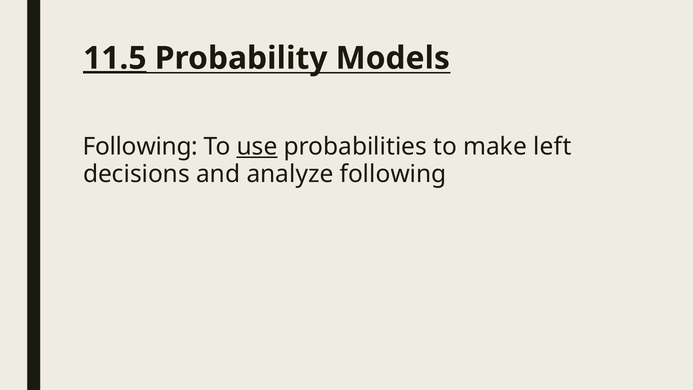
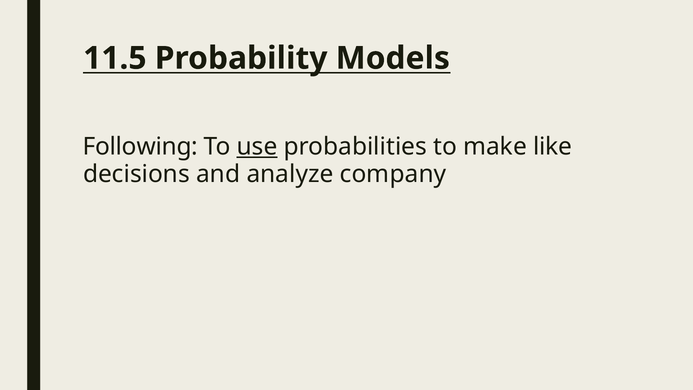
11.5 underline: present -> none (115, 58)
left: left -> like (553, 147)
analyze following: following -> company (393, 174)
